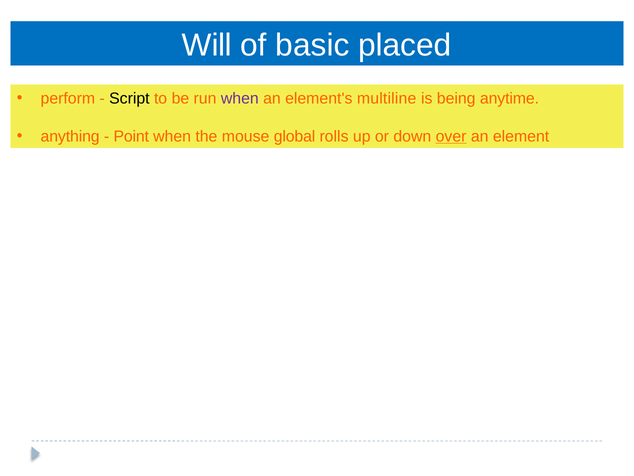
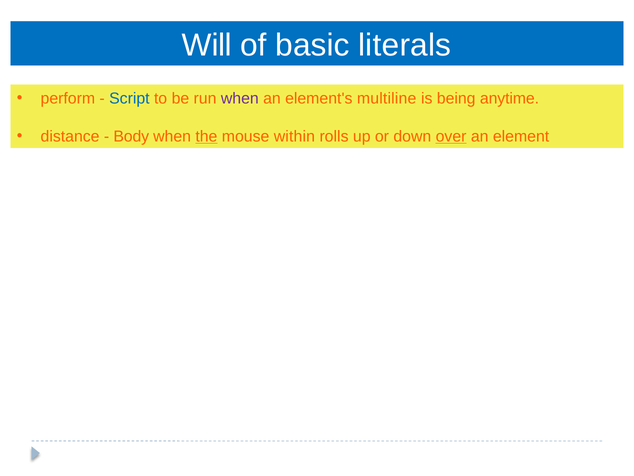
placed: placed -> literals (405, 45)
Script colour: black -> blue (129, 98)
anything: anything -> distance (70, 136)
Point: Point -> Body (131, 136)
the underline: none -> present (206, 136)
global: global -> within (294, 136)
